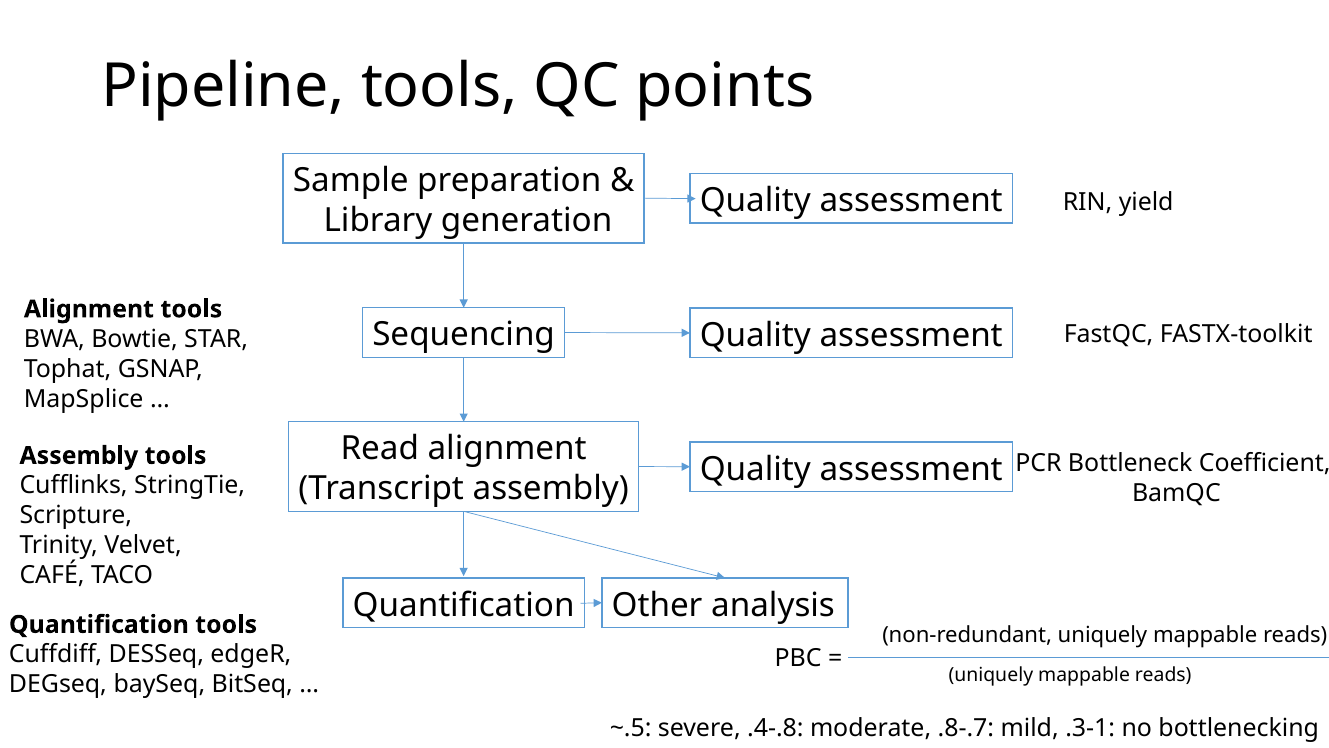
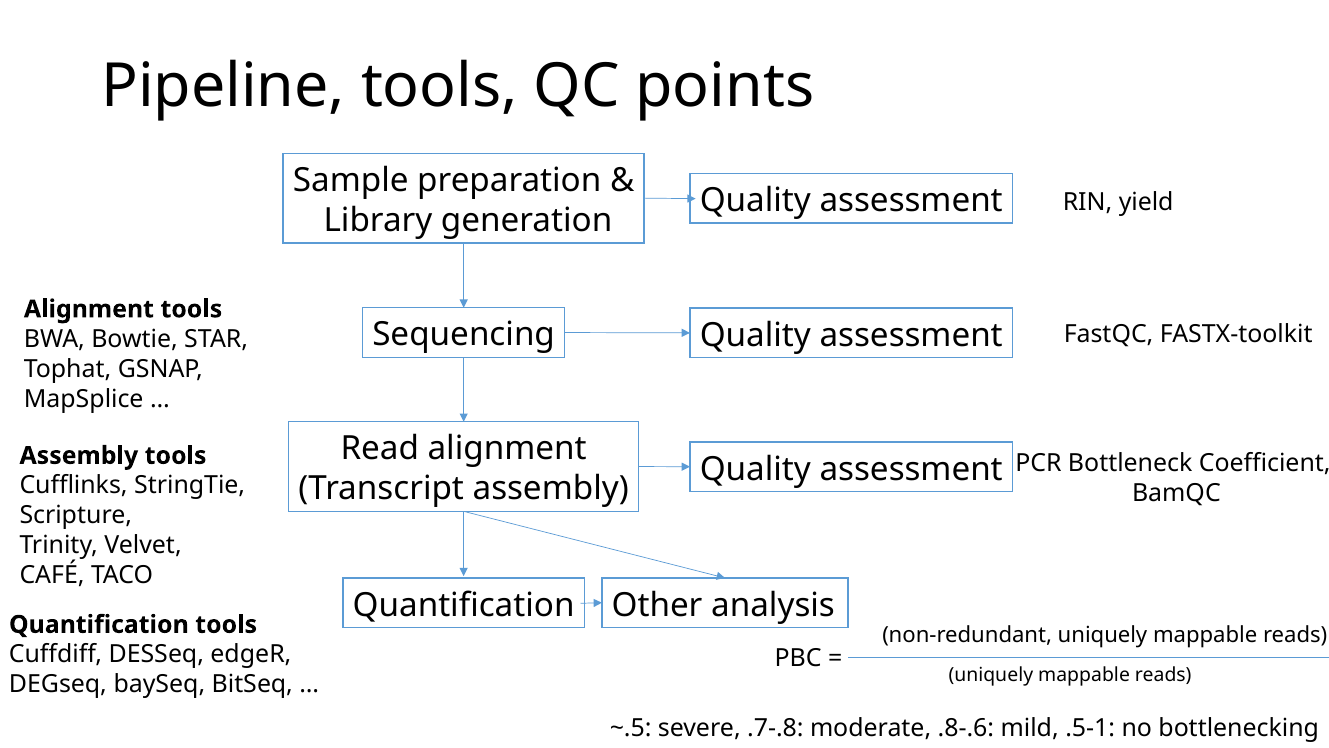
.4-.8: .4-.8 -> .7-.8 (775, 727)
.8-.7: .8-.7 -> .8-.6 (966, 727)
.3-1: .3-1 -> .5-1 (1090, 727)
